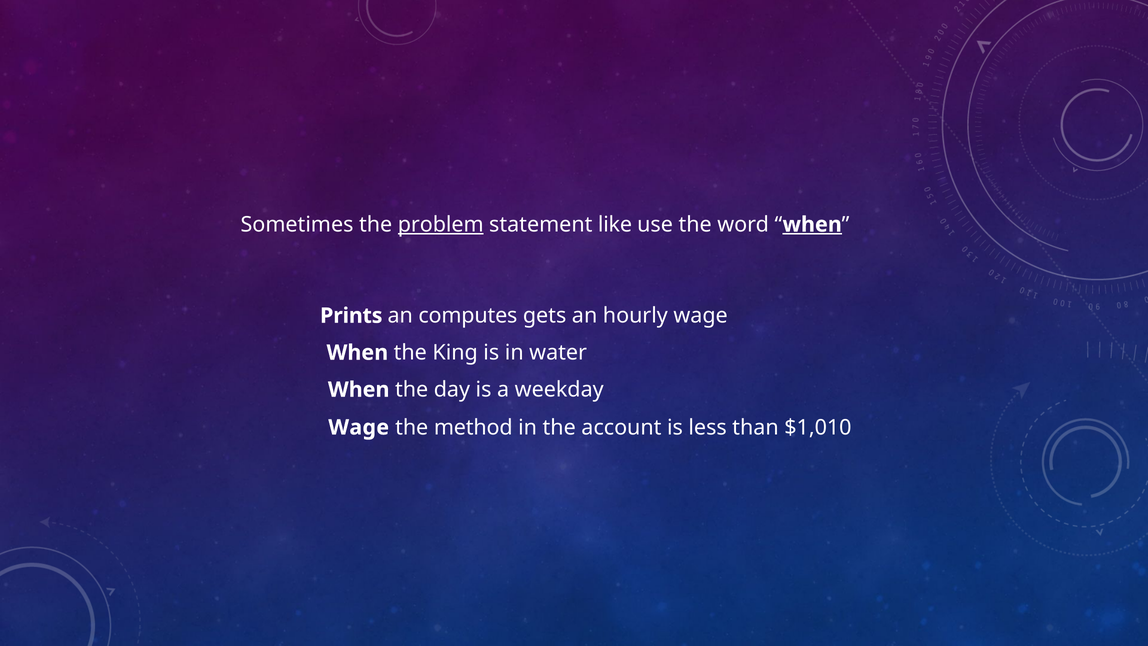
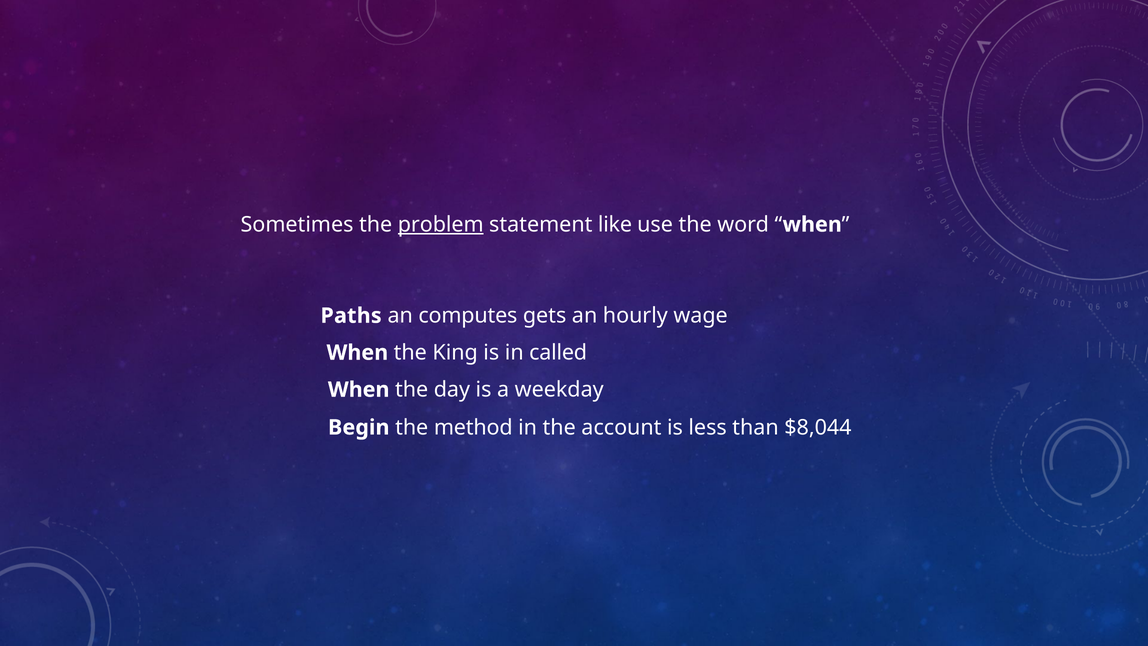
when underline: present -> none (812, 224)
Prints: Prints -> Paths (351, 316)
water: water -> called (558, 353)
Wage: Wage -> Begin (359, 427)
$1,010: $1,010 -> $8,044 (818, 427)
